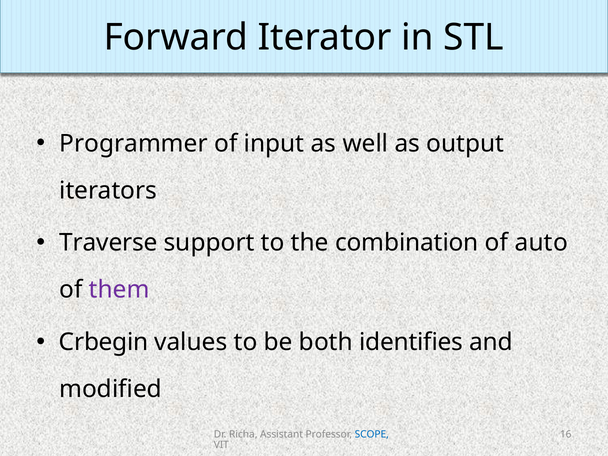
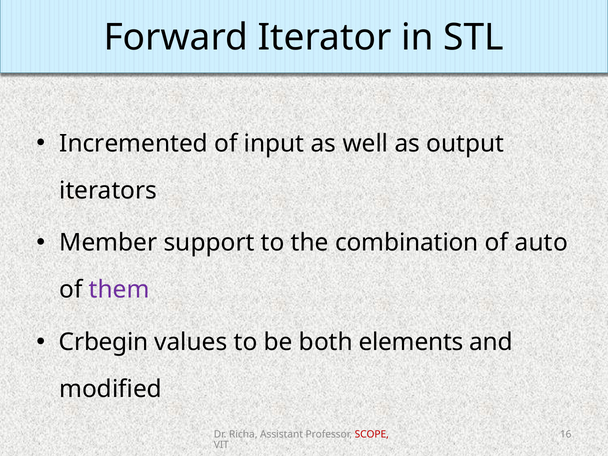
Programmer: Programmer -> Incremented (134, 143)
Traverse: Traverse -> Member (108, 243)
identifies: identifies -> elements (411, 342)
SCOPE colour: blue -> red (372, 435)
